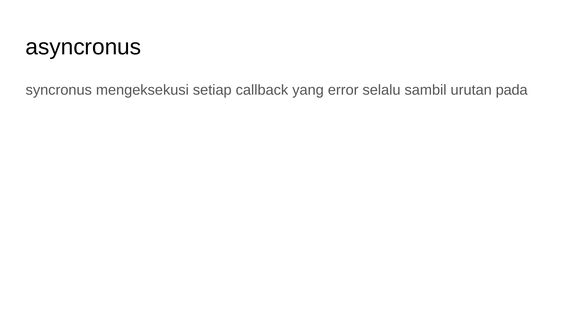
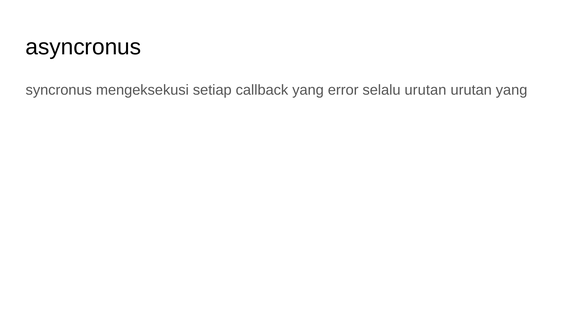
selalu sambil: sambil -> urutan (425, 90)
urutan pada: pada -> yang (512, 90)
